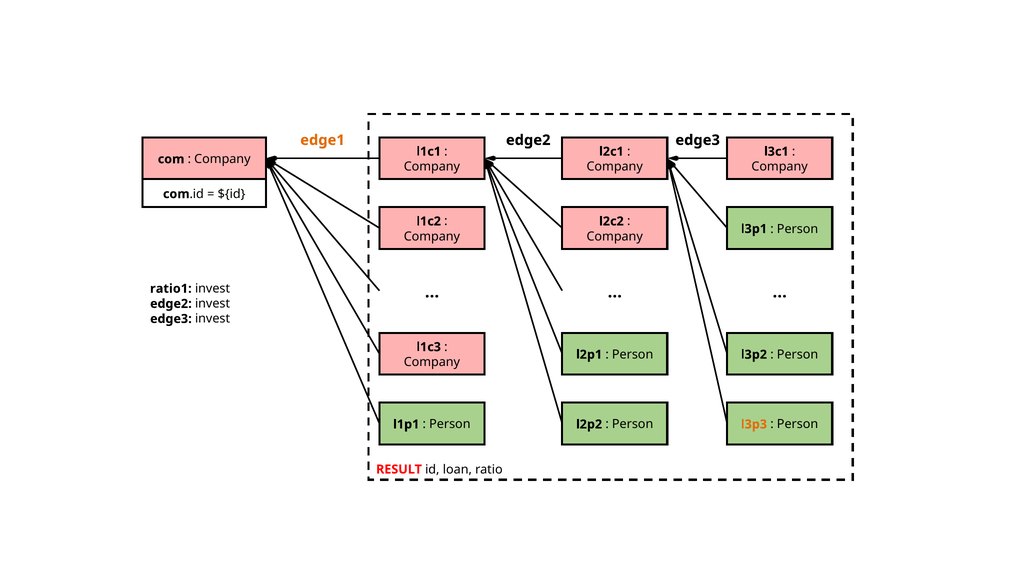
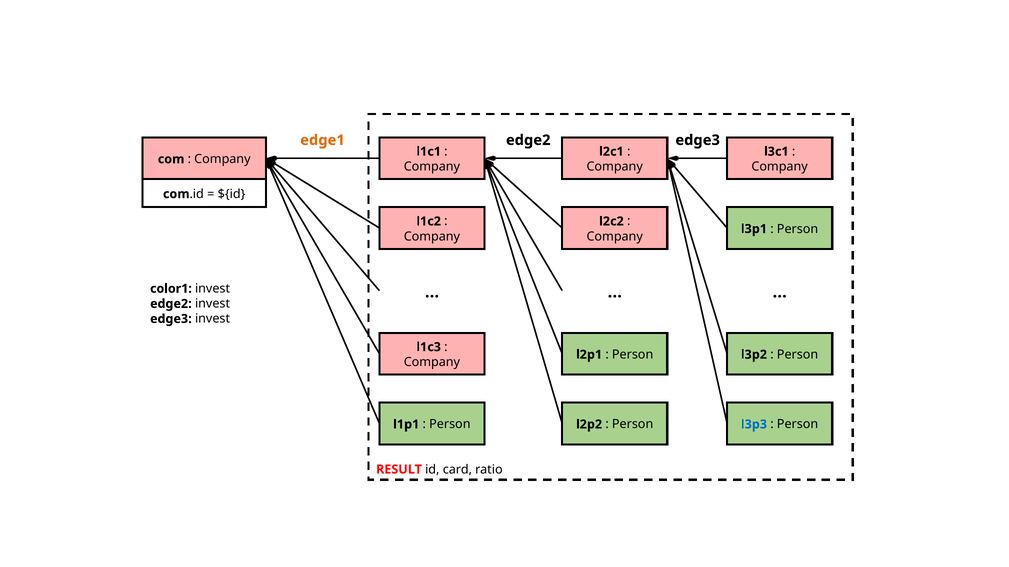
ratio1: ratio1 -> color1 (171, 289)
l3p3 colour: orange -> blue (754, 425)
loan: loan -> card (457, 470)
